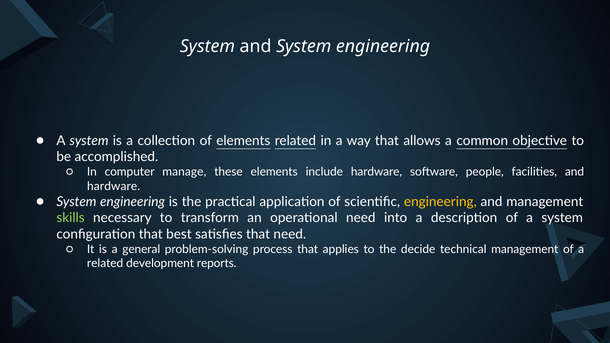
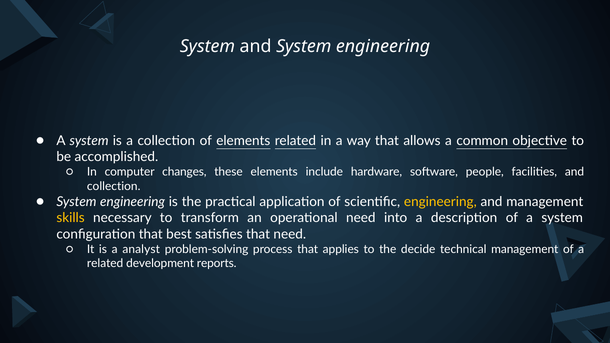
manage: manage -> changes (184, 172)
hardware: hardware -> collection (114, 186)
skills colour: light green -> yellow (71, 218)
general: general -> analyst (141, 249)
